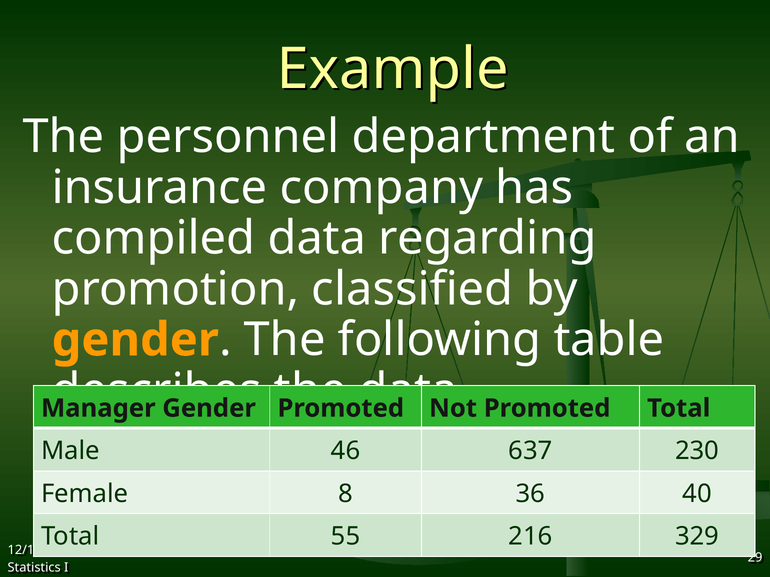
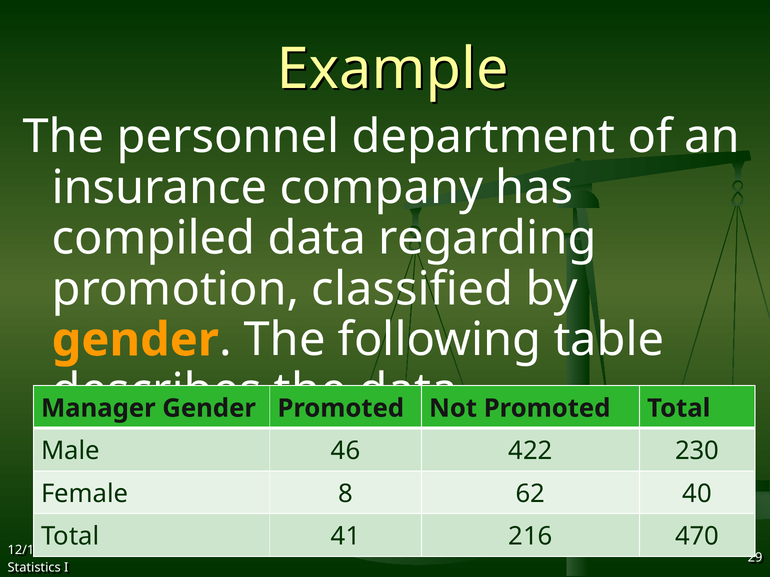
637: 637 -> 422 (530, 451)
36: 36 -> 62 (530, 494)
55: 55 -> 41 (346, 537)
329: 329 -> 470 (697, 537)
